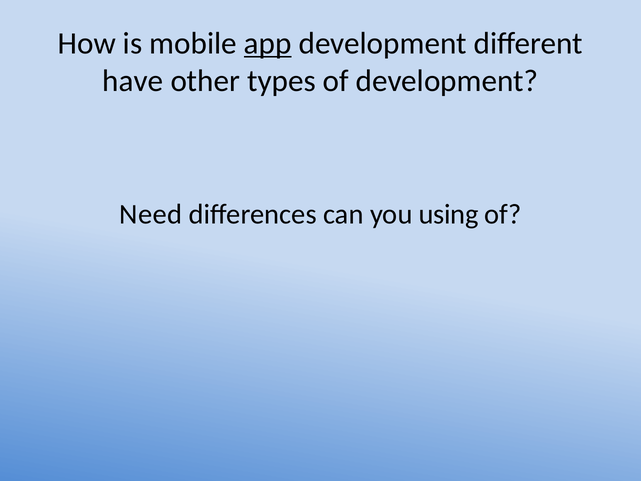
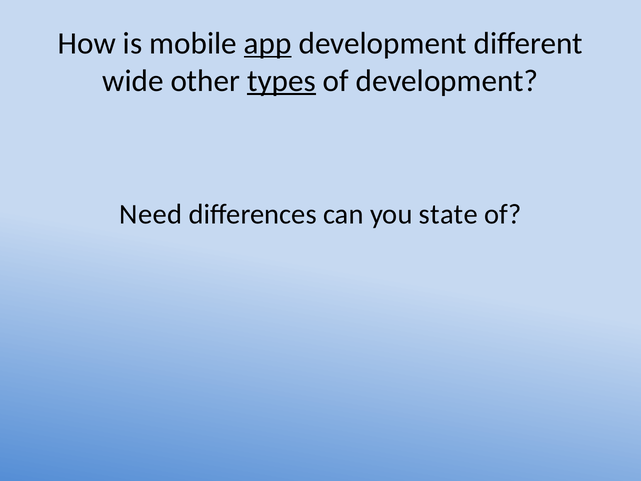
have: have -> wide (133, 81)
types underline: none -> present (281, 81)
using: using -> state (448, 214)
